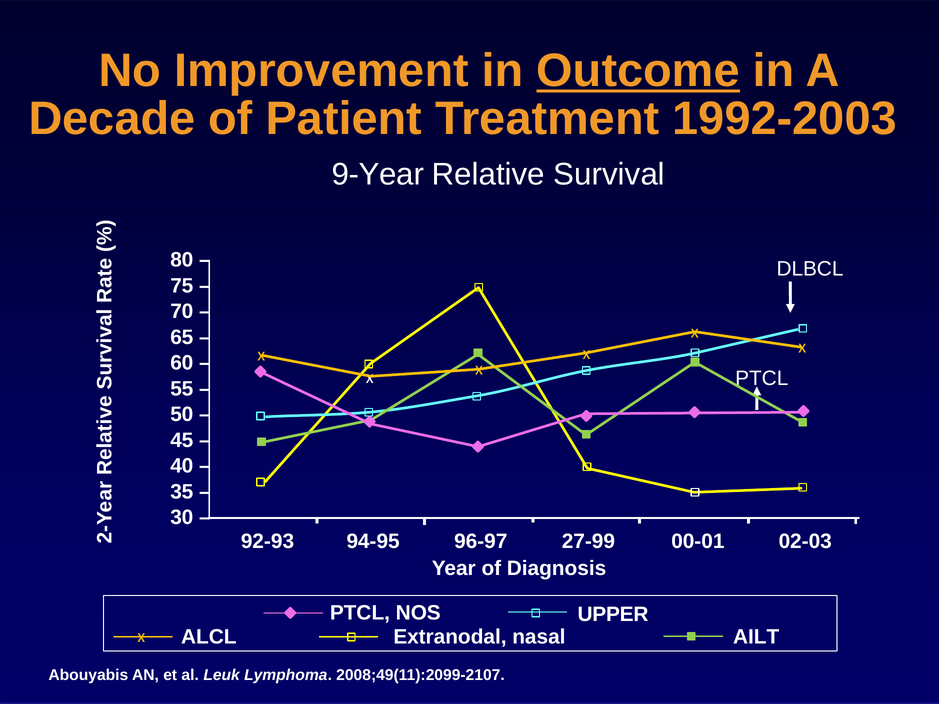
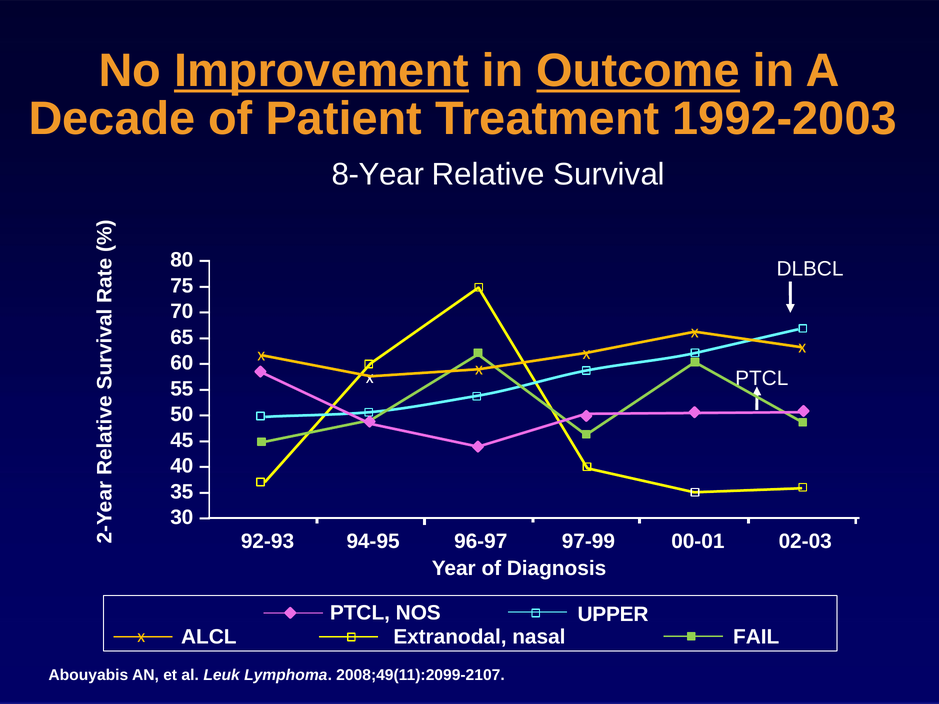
Improvement underline: none -> present (321, 71)
9-Year: 9-Year -> 8-Year (378, 174)
27-99: 27-99 -> 97-99 (588, 542)
AILT: AILT -> FAIL (756, 637)
